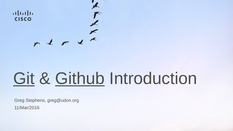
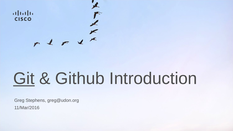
Github underline: present -> none (80, 79)
